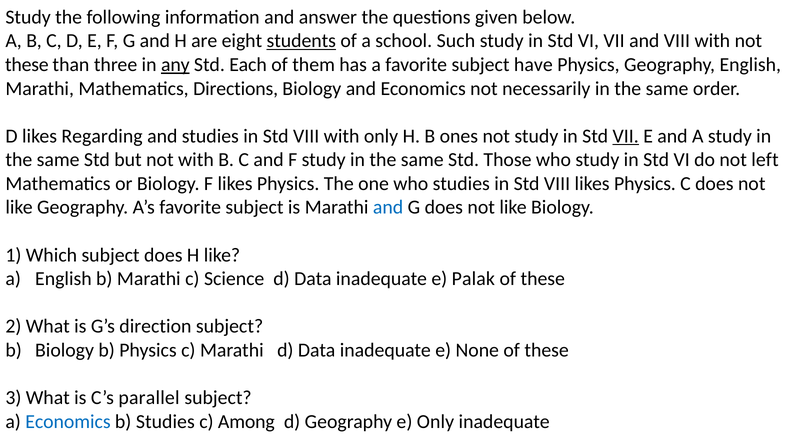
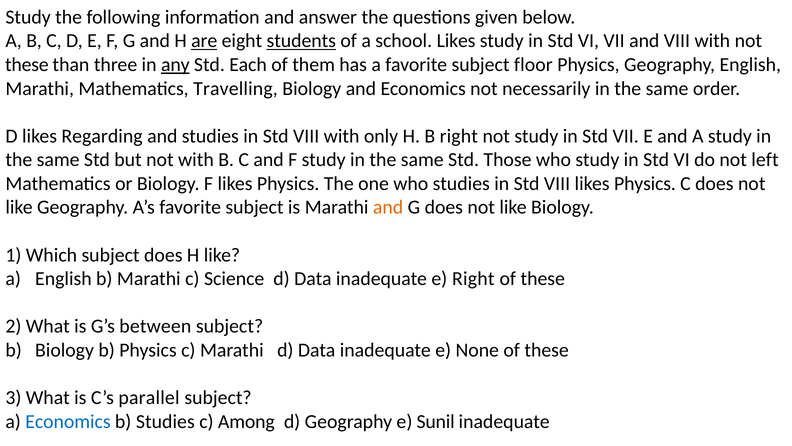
are underline: none -> present (204, 41)
school Such: Such -> Likes (456, 41)
have: have -> floor (533, 65)
Directions: Directions -> Travelling (235, 88)
B ones: ones -> right (459, 136)
VII underline: present -> none (626, 136)
and colour: blue -> orange (388, 207)
e Palak: Palak -> Right (473, 278)
direction: direction -> between (155, 326)
e Only: Only -> Sunil (436, 421)
